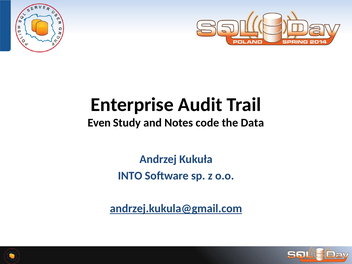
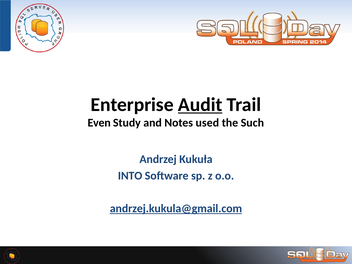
Audit underline: none -> present (200, 105)
code: code -> used (207, 123)
Data: Data -> Such (252, 123)
